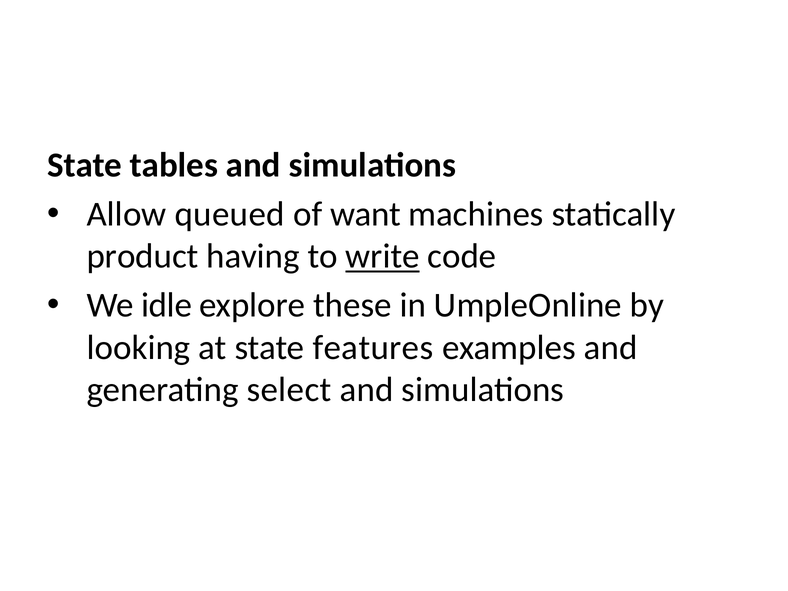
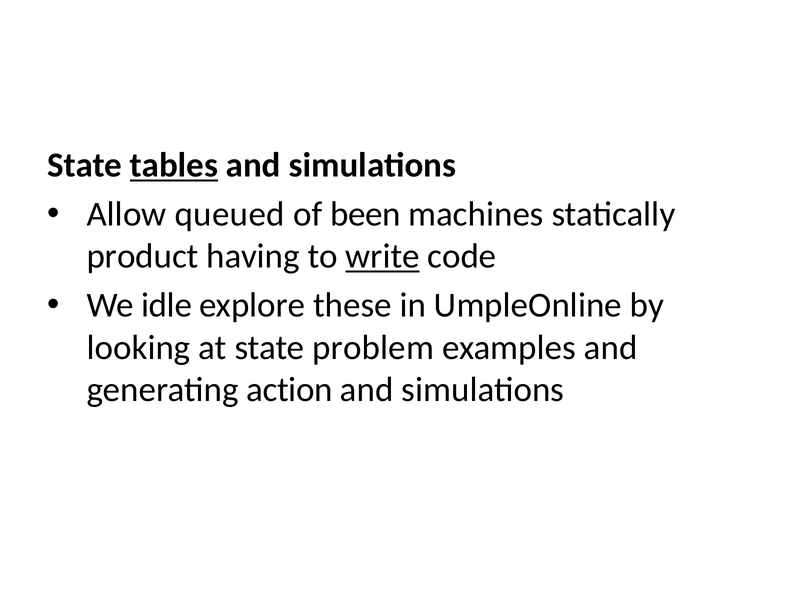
tables underline: none -> present (174, 165)
want: want -> been (365, 214)
features: features -> problem (373, 347)
select: select -> action (289, 390)
